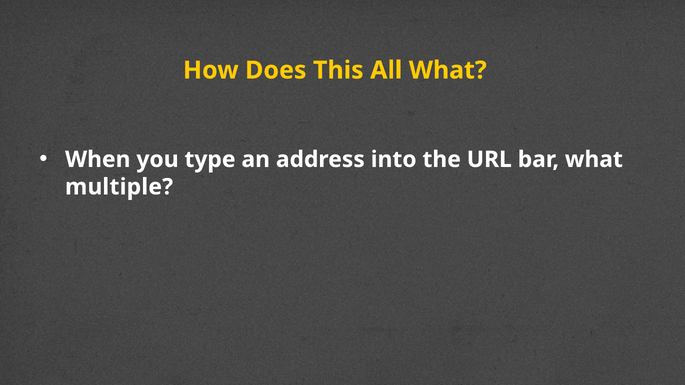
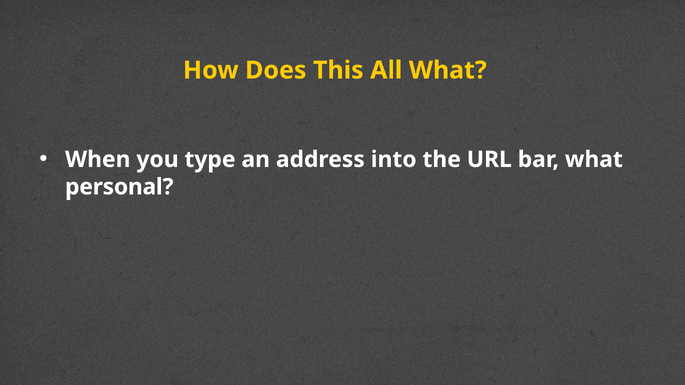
multiple: multiple -> personal (119, 187)
